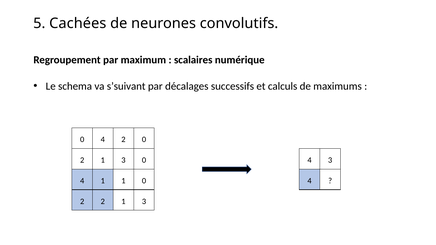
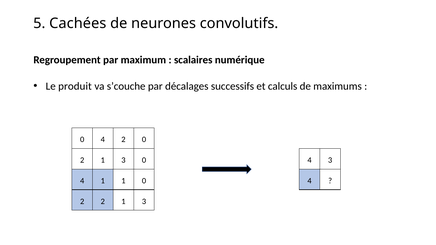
schema: schema -> produit (75, 86)
s’suivant: s’suivant -> s’couche (126, 86)
